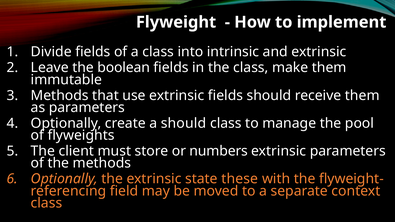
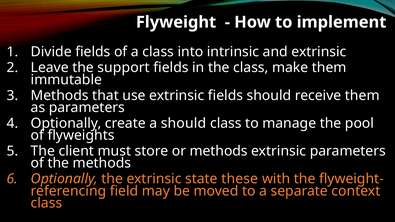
boolean: boolean -> support (124, 68)
or numbers: numbers -> methods (219, 151)
